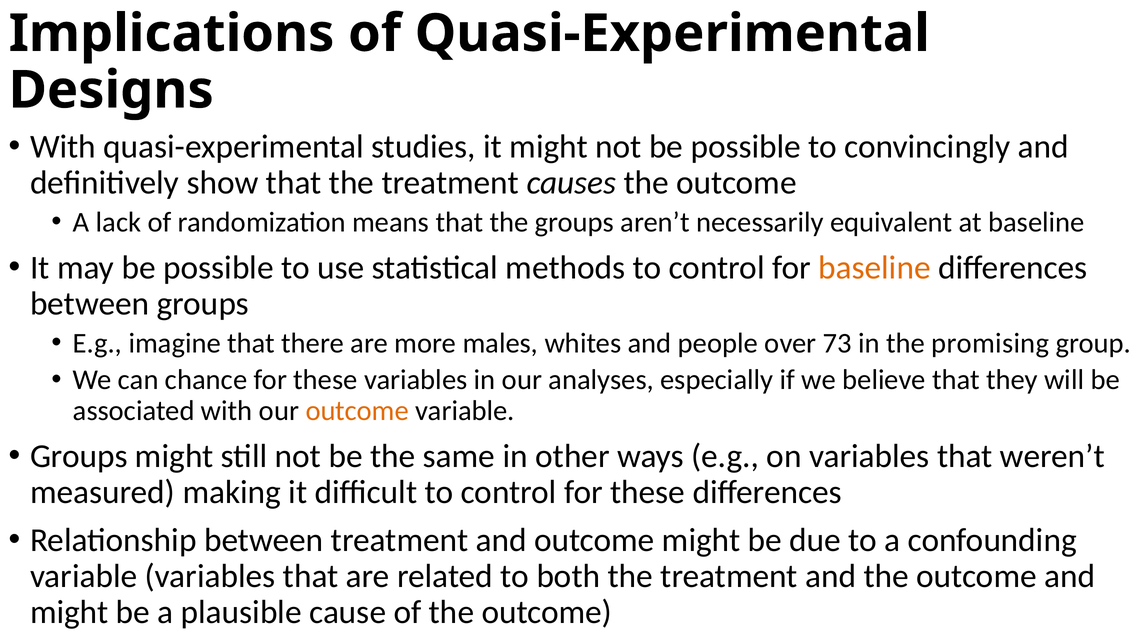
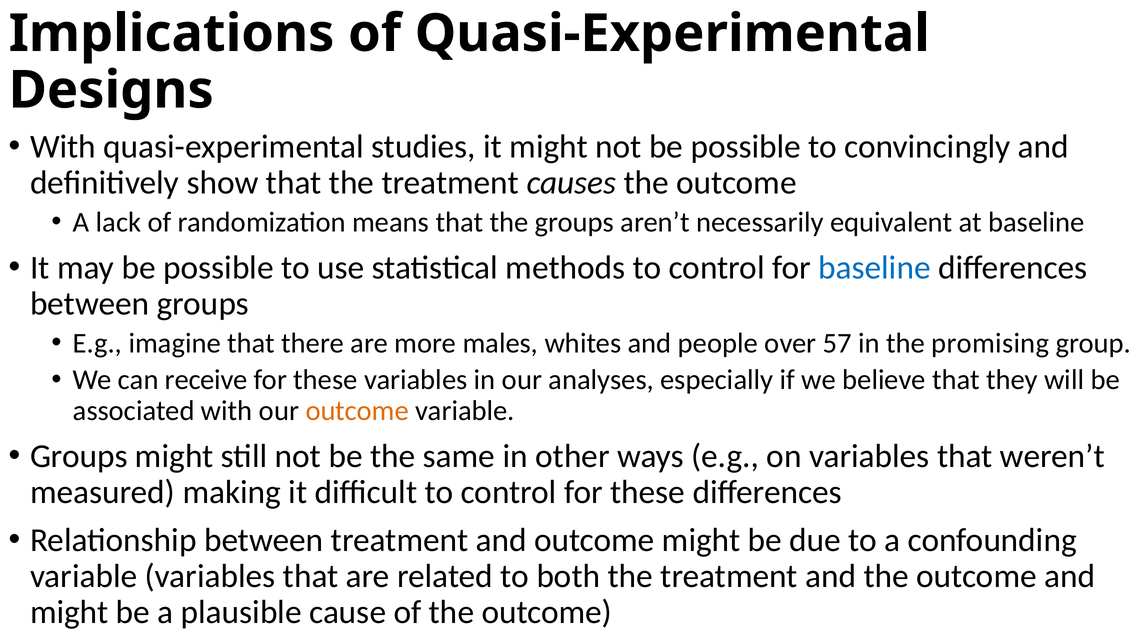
baseline colour: orange -> blue (874, 267)
73: 73 -> 57 (837, 343)
chance: chance -> receive (206, 380)
